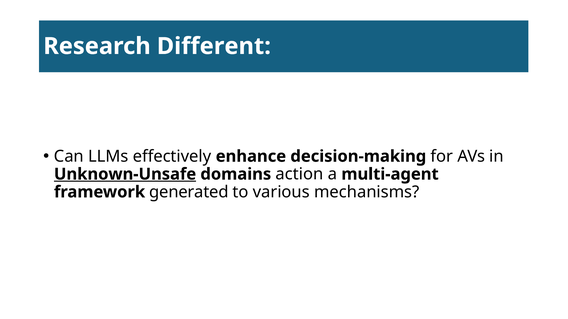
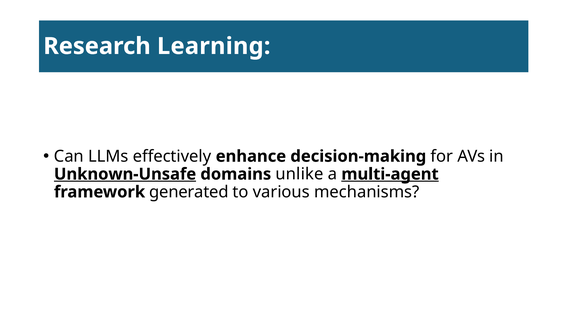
Different: Different -> Learning (214, 46)
action: action -> unlike (299, 174)
multi-agent underline: none -> present (390, 174)
